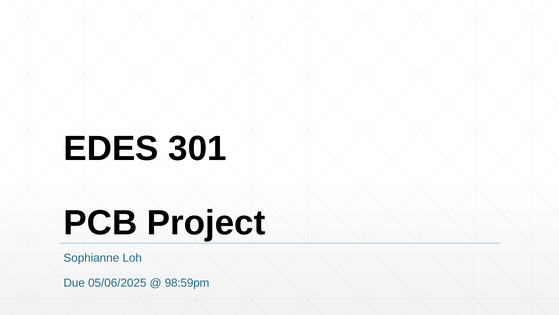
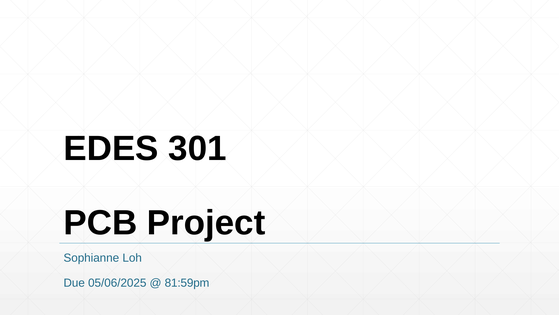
98:59pm: 98:59pm -> 81:59pm (187, 283)
